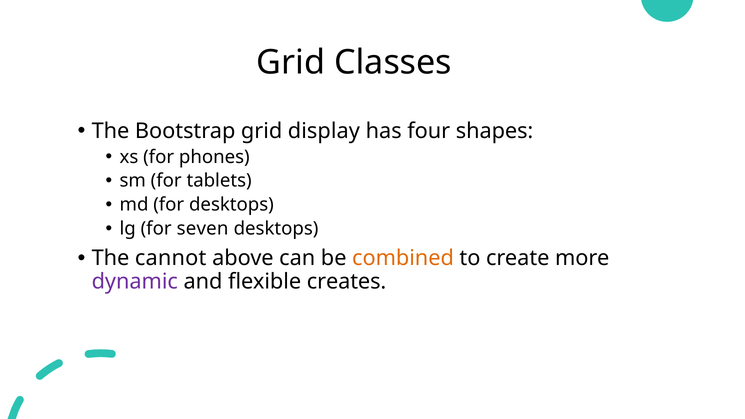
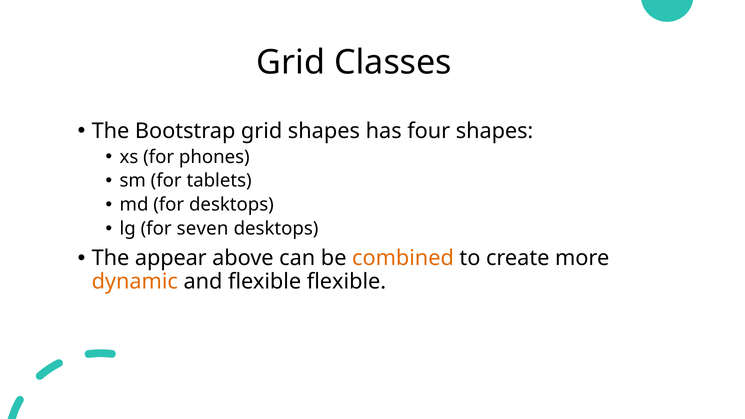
grid display: display -> shapes (324, 131)
cannot: cannot -> appear (171, 258)
dynamic colour: purple -> orange (135, 282)
flexible creates: creates -> flexible (346, 282)
